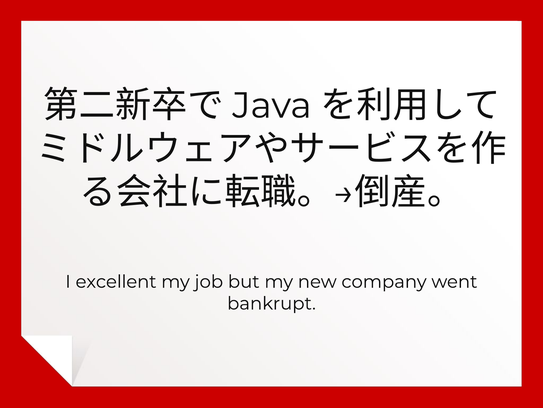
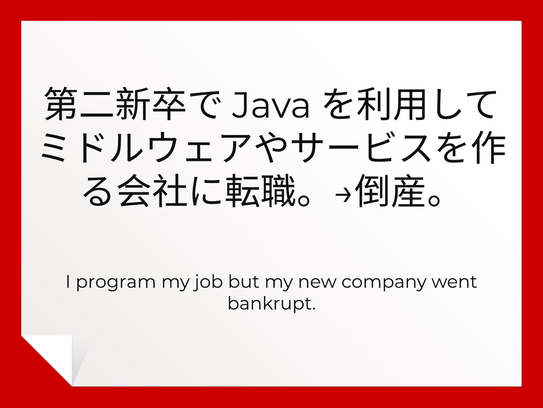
excellent: excellent -> program (116, 281)
